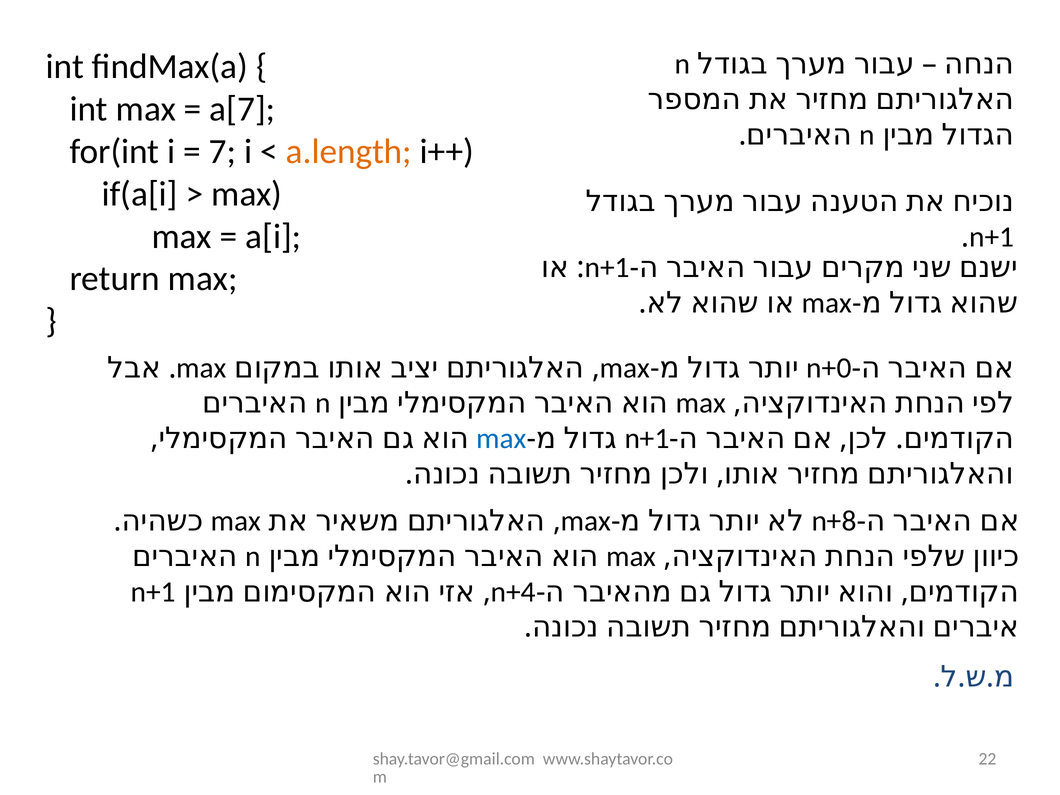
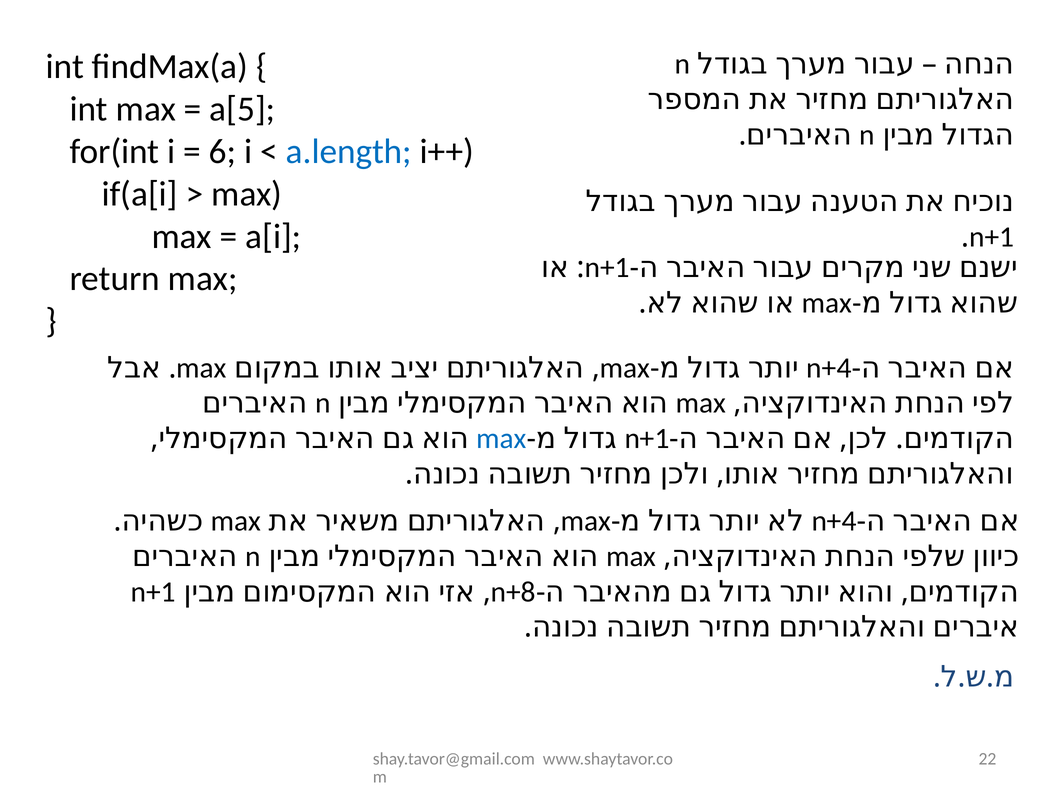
a[7: a[7 -> a[5 (242, 109)
7: 7 -> 6 (222, 152)
a.length colour: orange -> blue (349, 152)
n+0: n+0 -> n+4 (829, 368)
n+8: n+8 -> n+4 (834, 521)
n+4: n+4 -> n+8 (513, 592)
